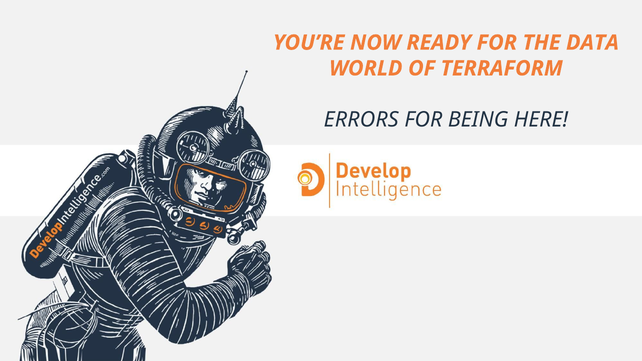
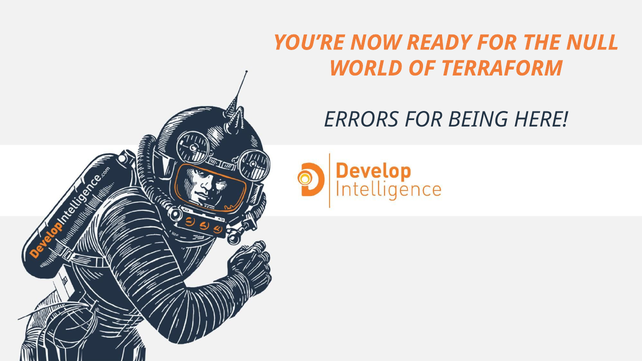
DATA: DATA -> NULL (593, 43)
